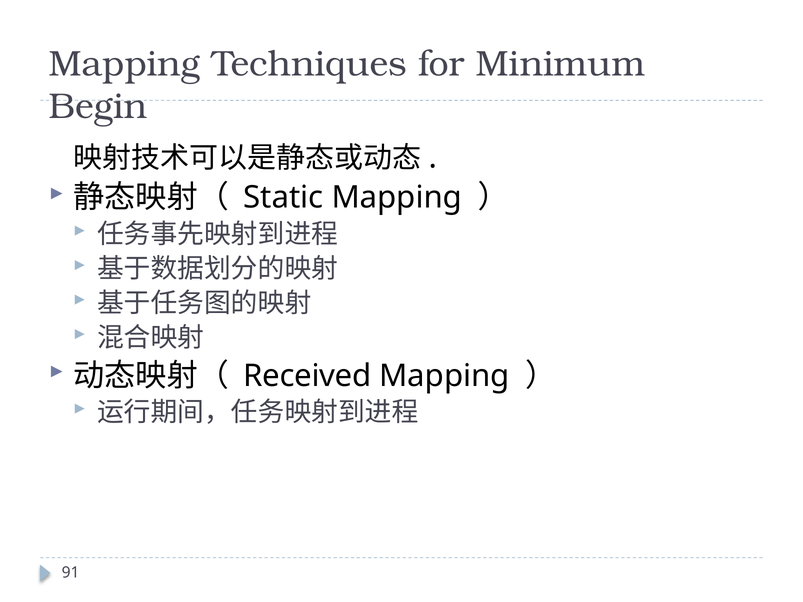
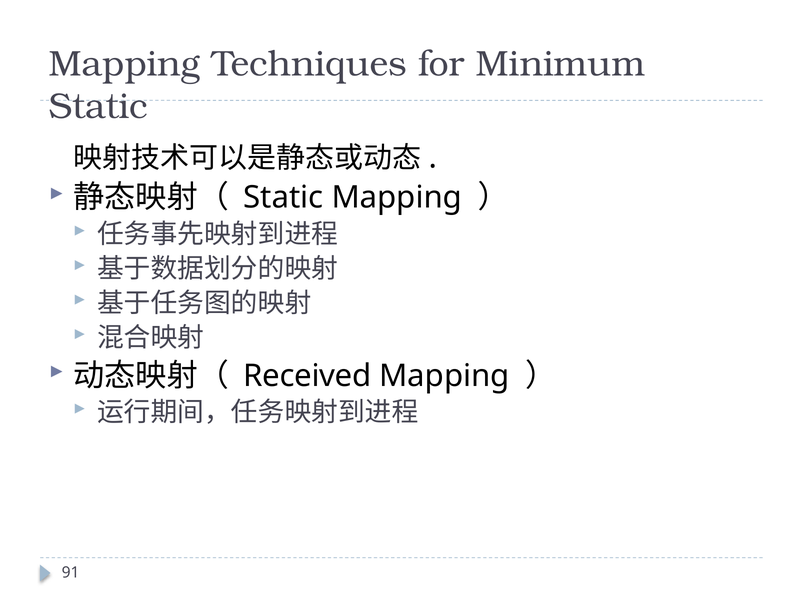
Begin: Begin -> Static (98, 107)
